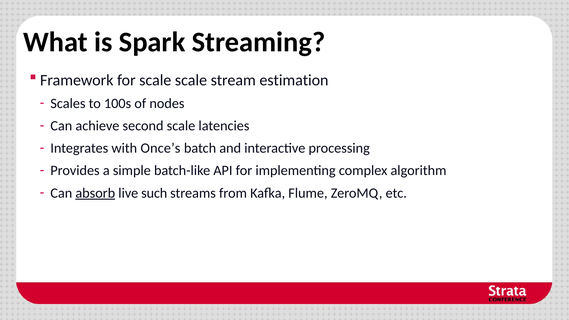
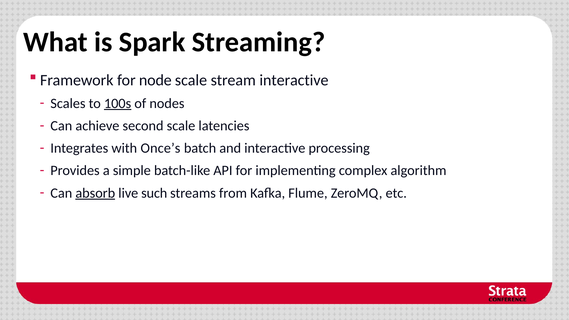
for scale: scale -> node (155, 80)
stream estimation: estimation -> interactive (294, 80)
100s underline: none -> present (118, 103)
